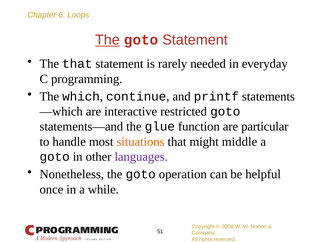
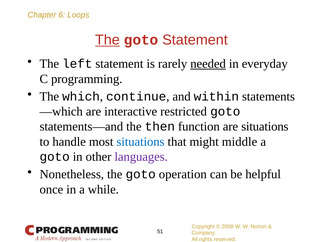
The that: that -> left (77, 64)
needed underline: none -> present (208, 64)
printf: printf -> within (216, 97)
glue: glue -> then (160, 127)
are particular: particular -> situations (265, 127)
situations colour: orange -> blue (140, 142)
